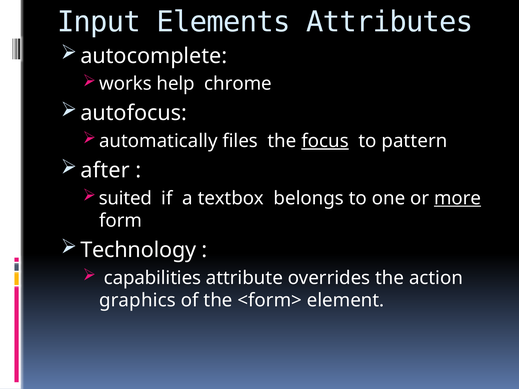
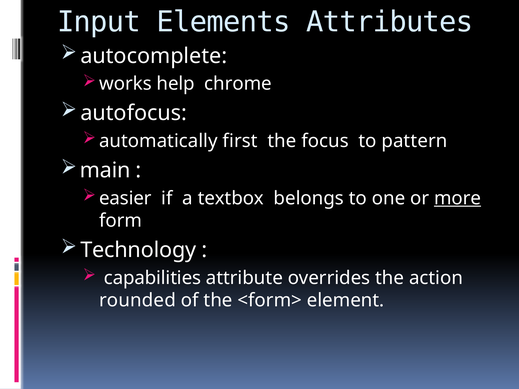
files: files -> first (240, 141)
focus underline: present -> none (325, 141)
after: after -> main (105, 171)
suited: suited -> easier (125, 198)
graphics: graphics -> rounded (137, 301)
